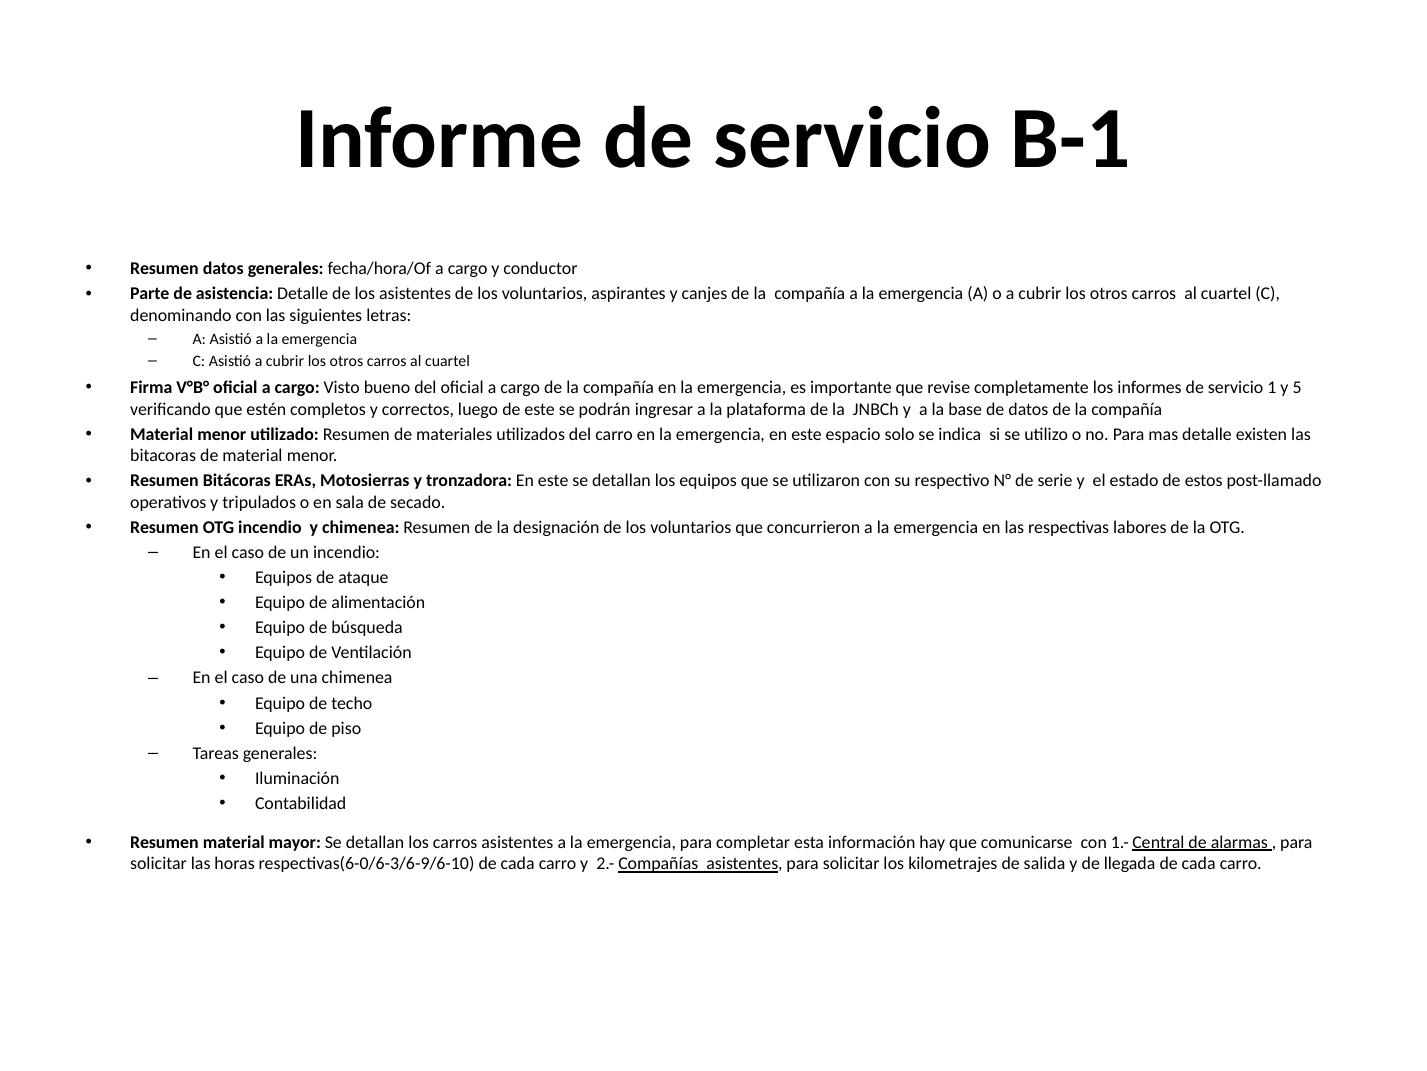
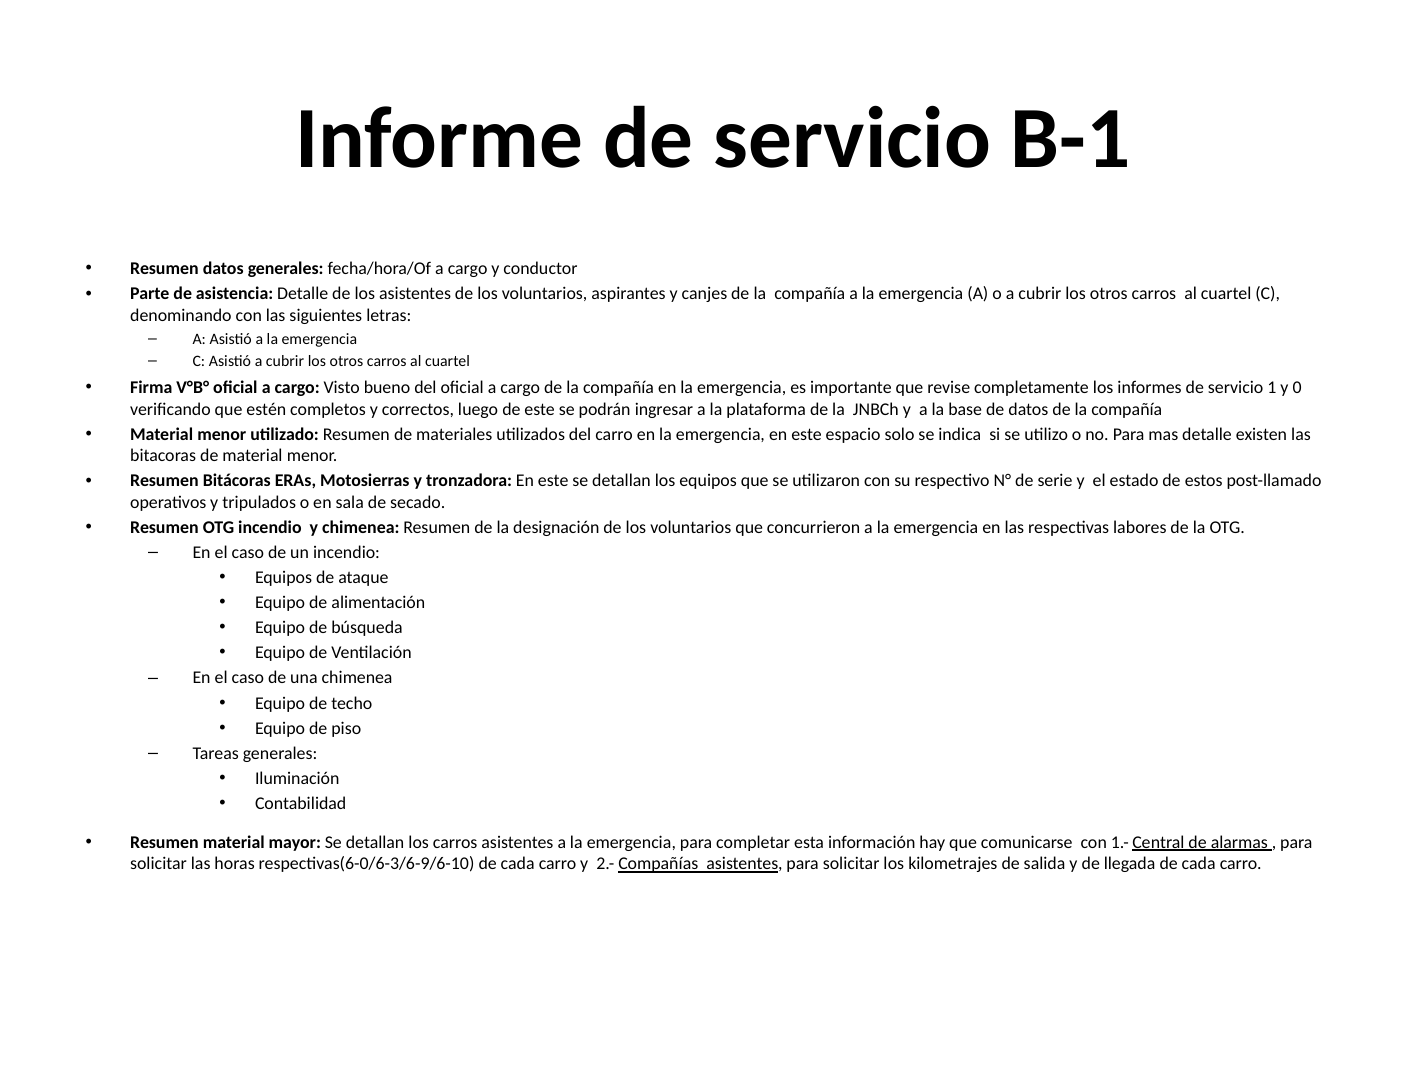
5: 5 -> 0 (1297, 388)
